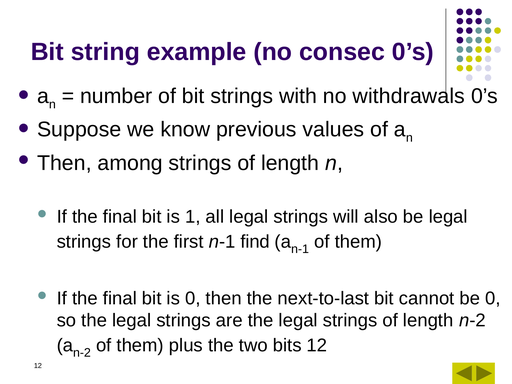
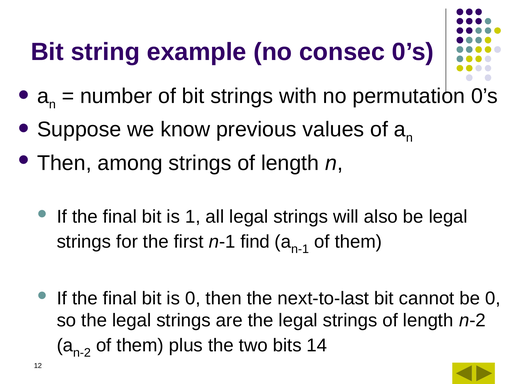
withdrawals: withdrawals -> permutation (409, 96)
bits 12: 12 -> 14 (317, 345)
